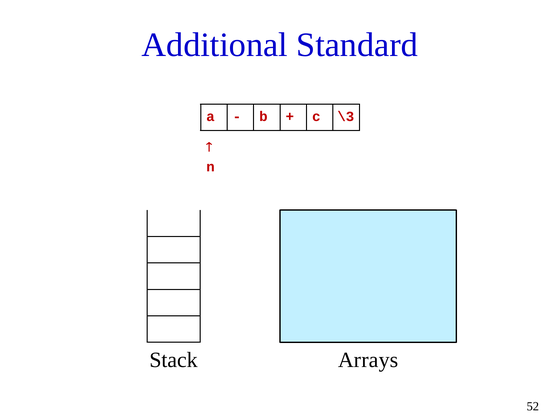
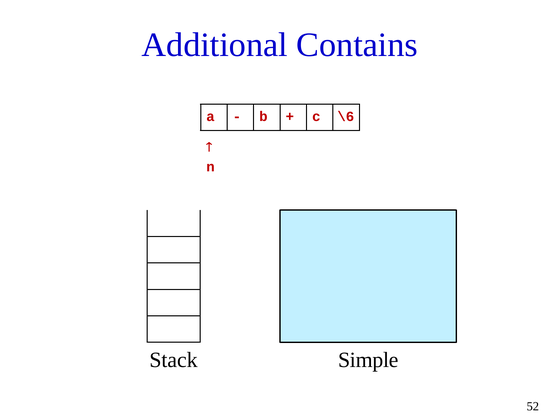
Standard: Standard -> Contains (357, 45)
\3: \3 -> \6 (346, 116)
Arrays: Arrays -> Simple (368, 360)
